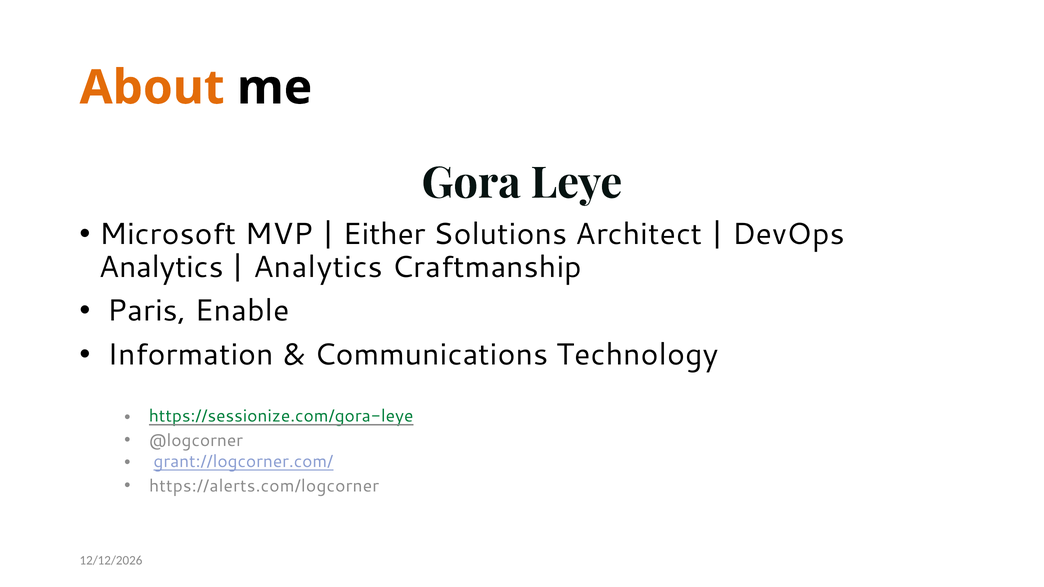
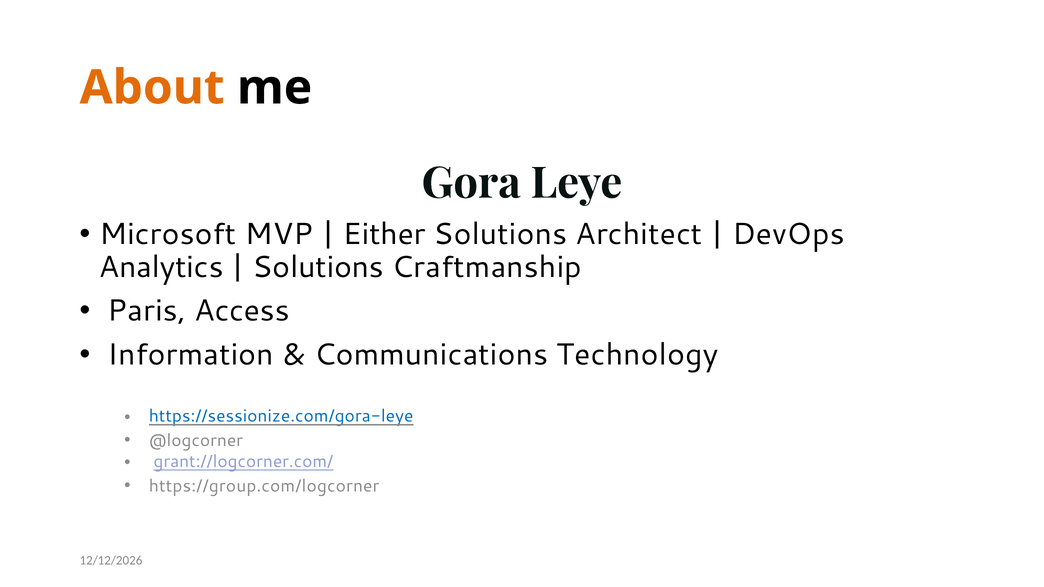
Analytics: Analytics -> Solutions (318, 267)
Enable: Enable -> Access (242, 311)
https://sessionize.com/gora-leye colour: green -> blue (281, 416)
https://alerts.com/logcorner: https://alerts.com/logcorner -> https://group.com/logcorner (264, 486)
